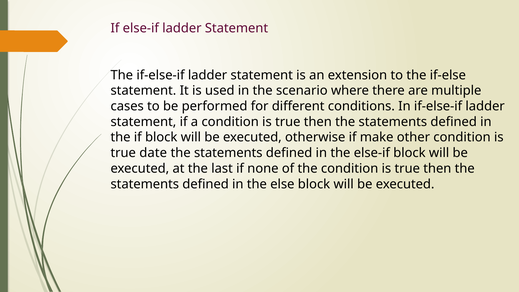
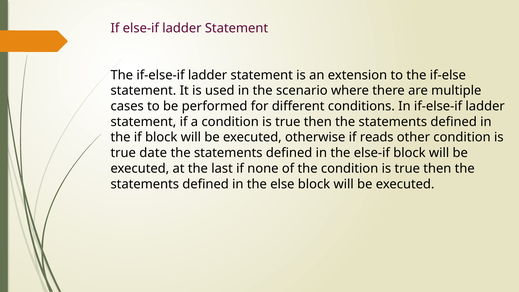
make: make -> reads (377, 137)
